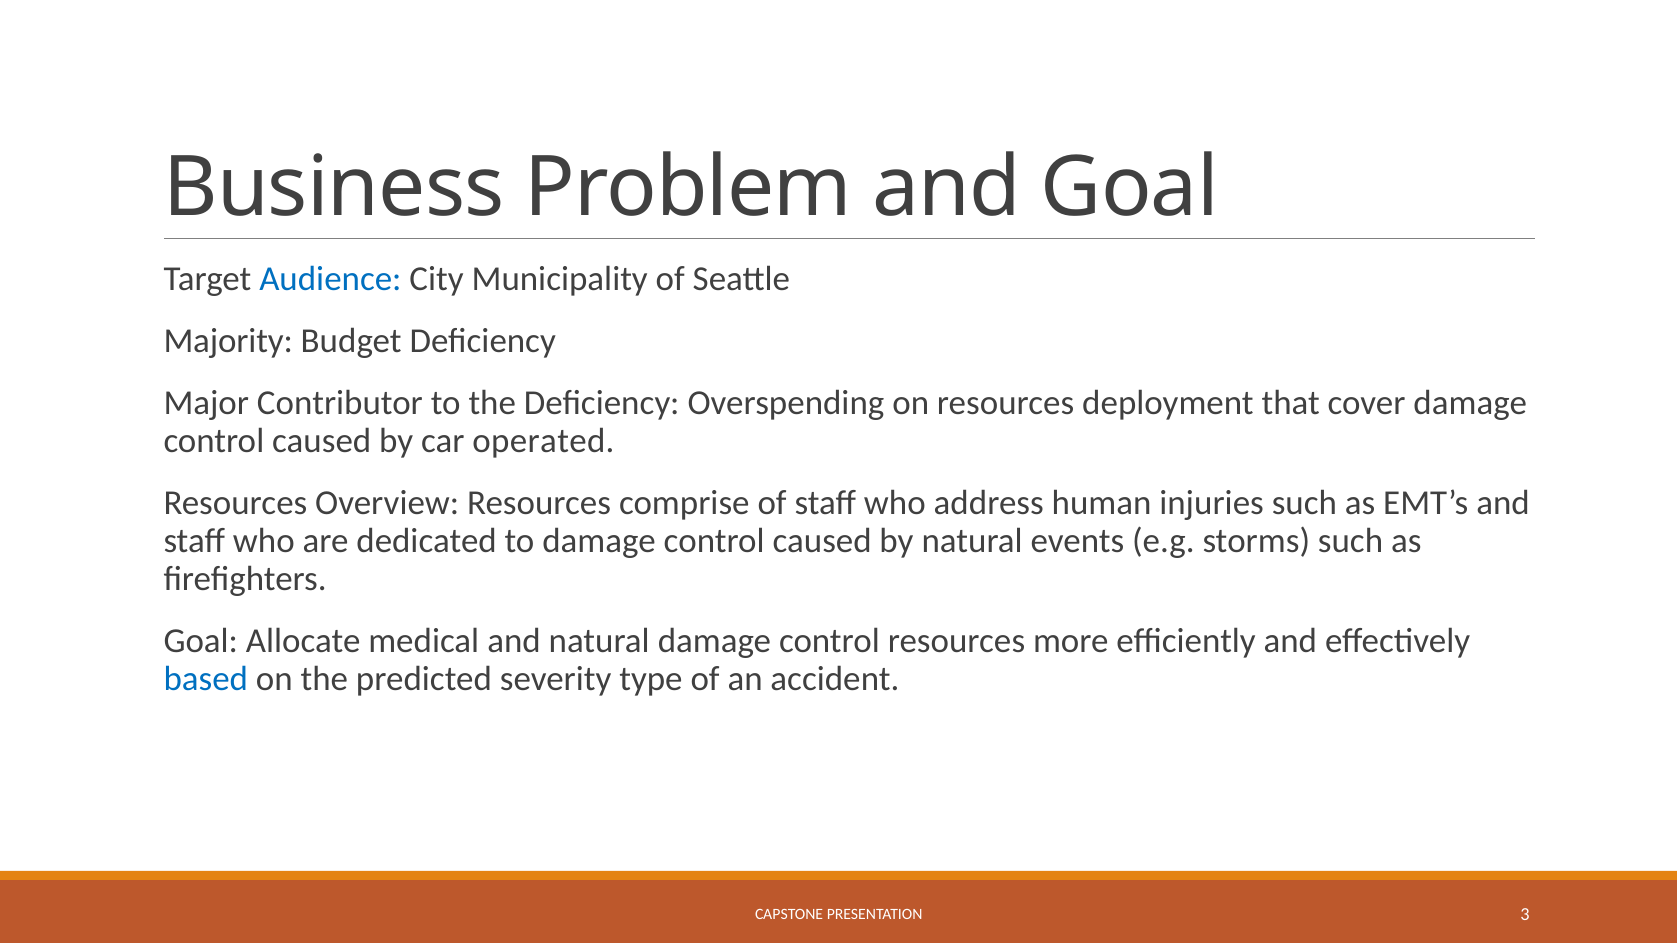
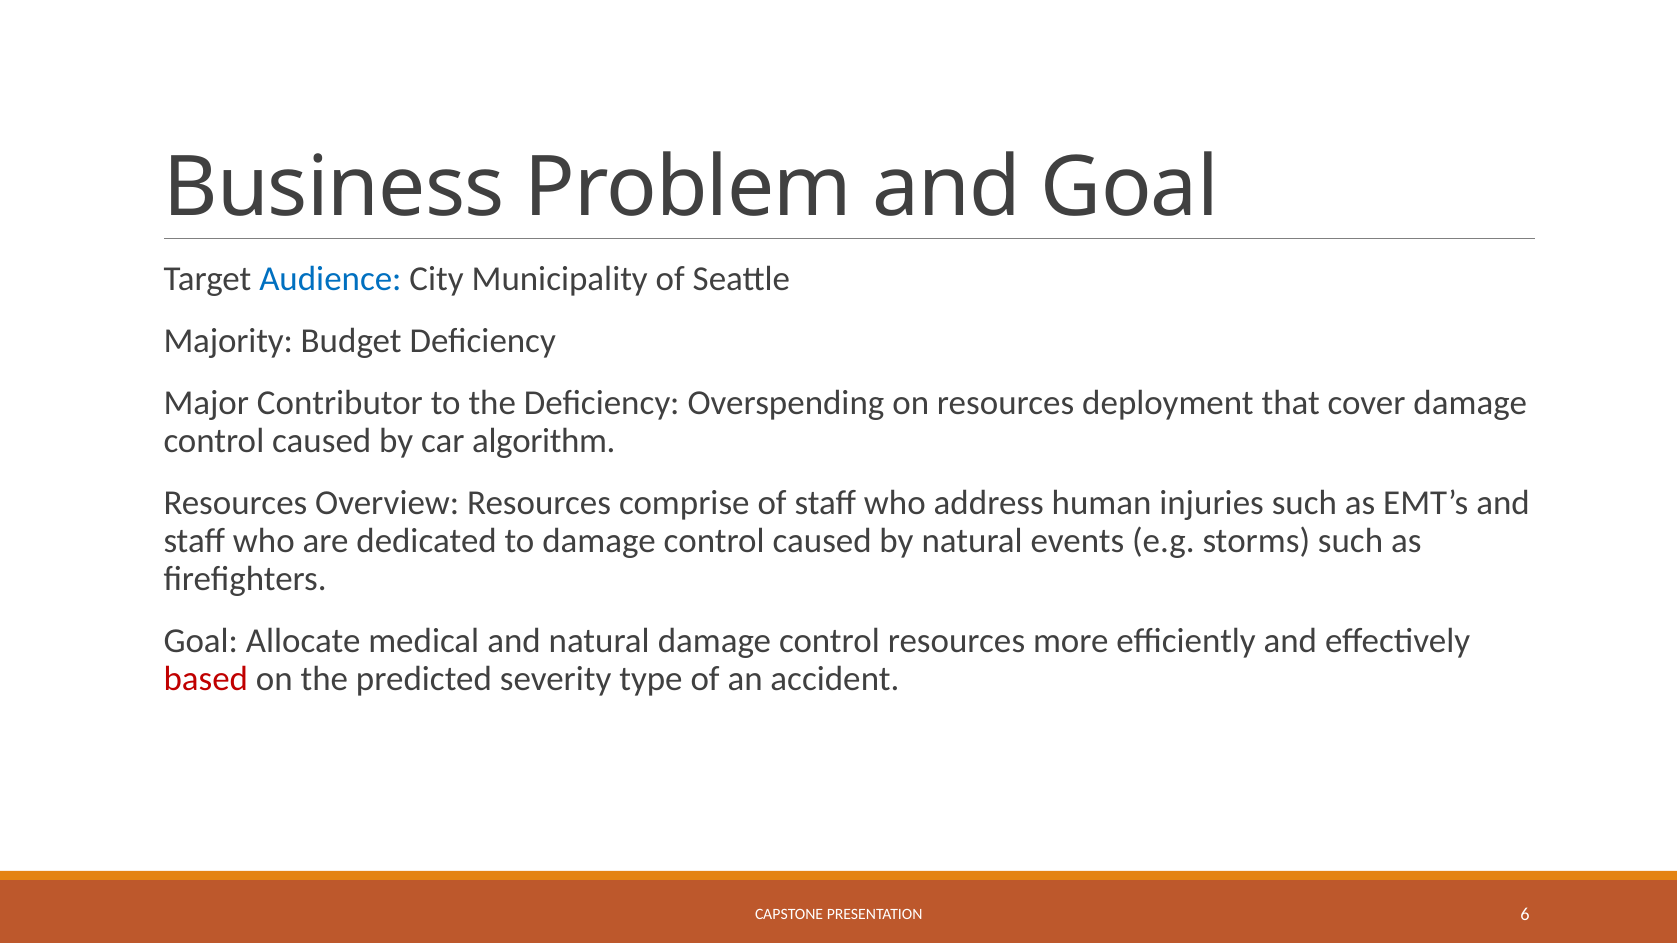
operated: operated -> algorithm (544, 441)
based colour: blue -> red (206, 679)
3: 3 -> 6 (1525, 915)
